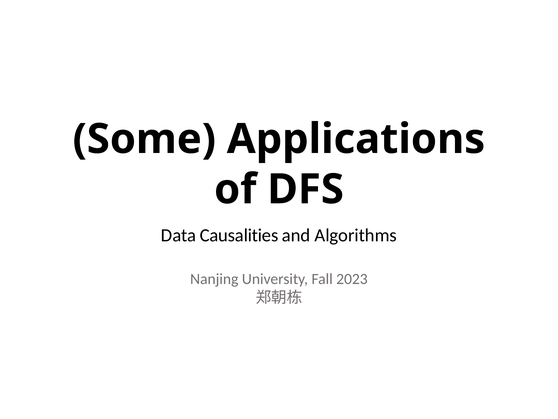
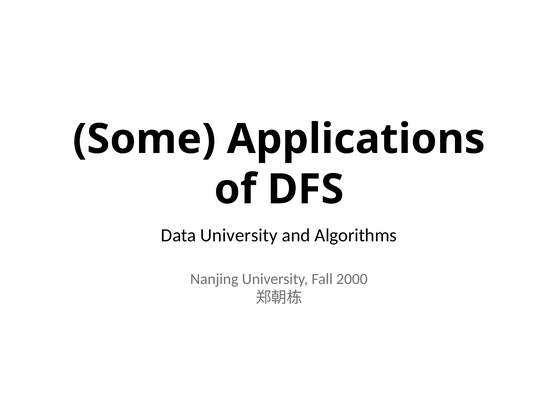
Data Causalities: Causalities -> University (239, 235)
2023: 2023 -> 2000 (352, 279)
